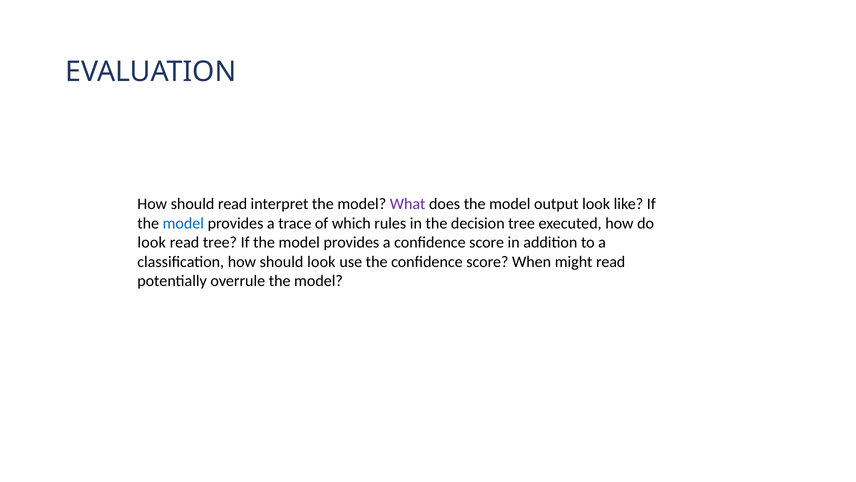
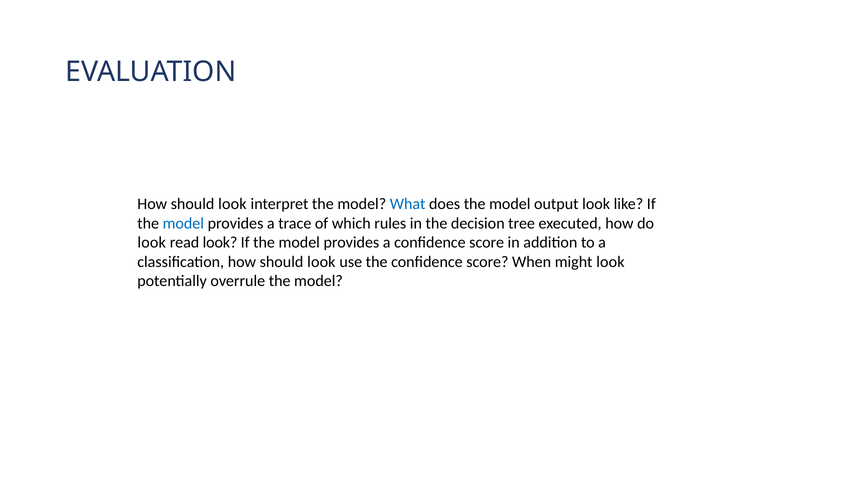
read: read -> look (232, 204)
What colour: purple -> blue (408, 204)
read tree: tree -> look (220, 242)
might read: read -> look (610, 262)
